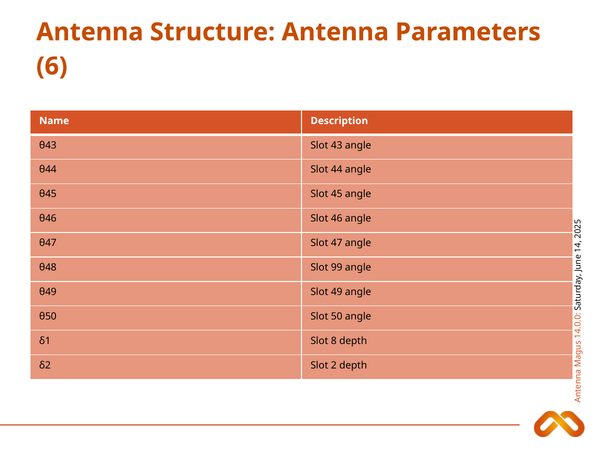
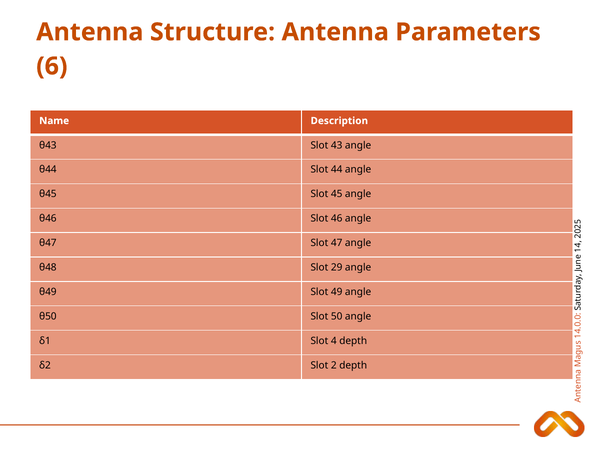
99: 99 -> 29 (337, 268)
Slot 8: 8 -> 4 (334, 341)
